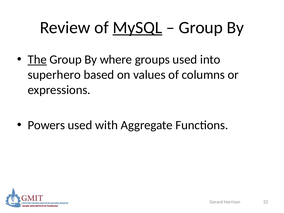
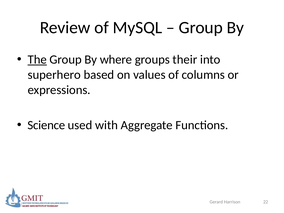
MySQL underline: present -> none (137, 27)
groups used: used -> their (185, 60)
Powers: Powers -> Science (46, 125)
